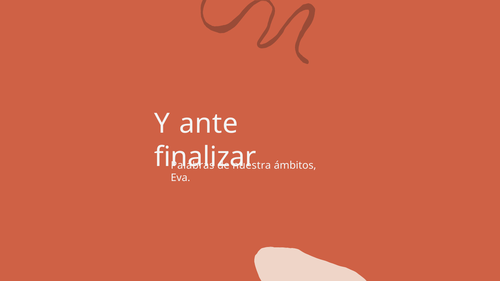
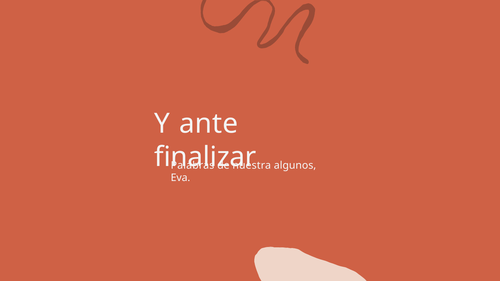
ámbitos: ámbitos -> algunos (295, 165)
